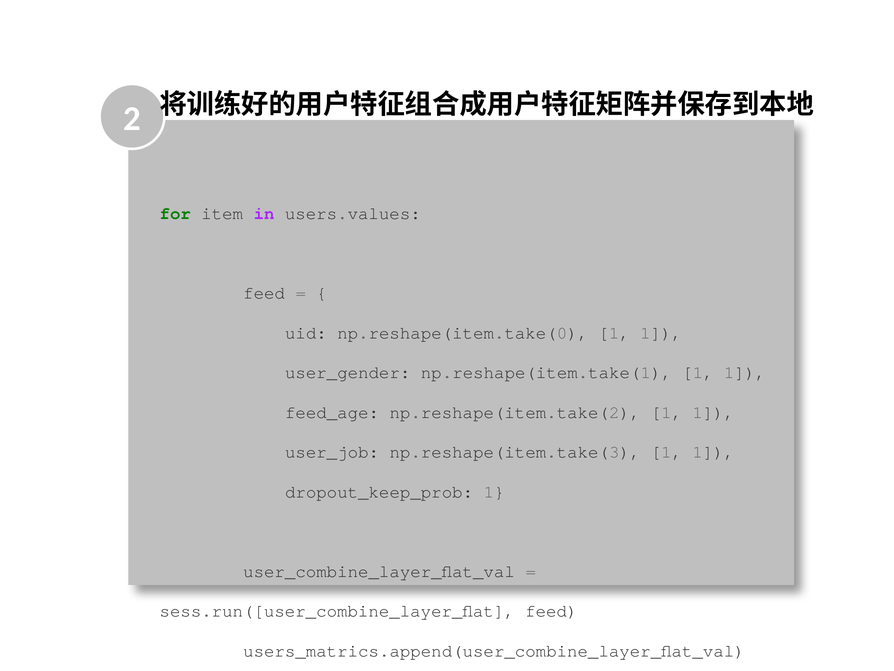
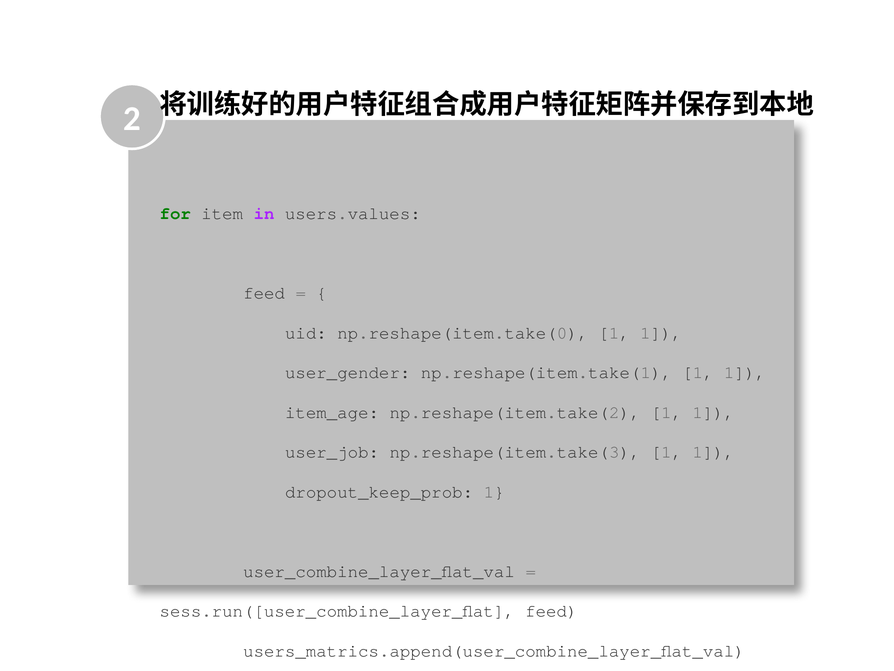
feed_age: feed_age -> item_age (332, 412)
